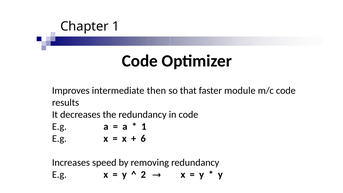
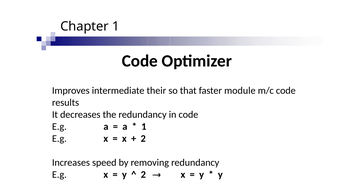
then: then -> their (156, 90)
6: 6 -> 2 (143, 139)
